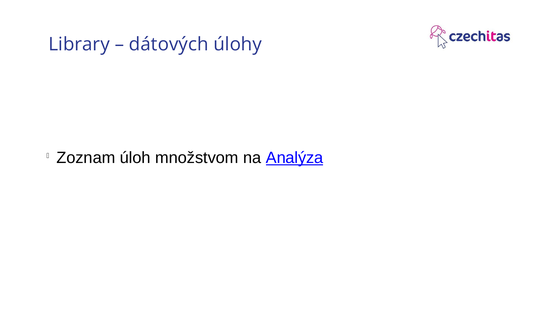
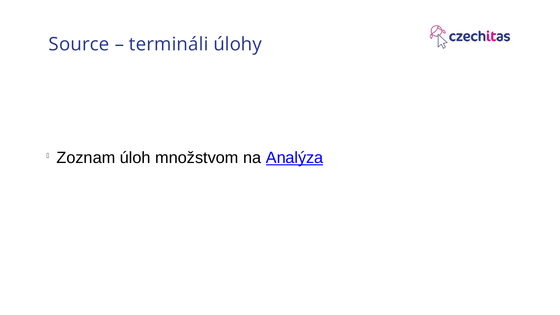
Library: Library -> Source (79, 44)
dátových: dátových -> termináli (169, 44)
